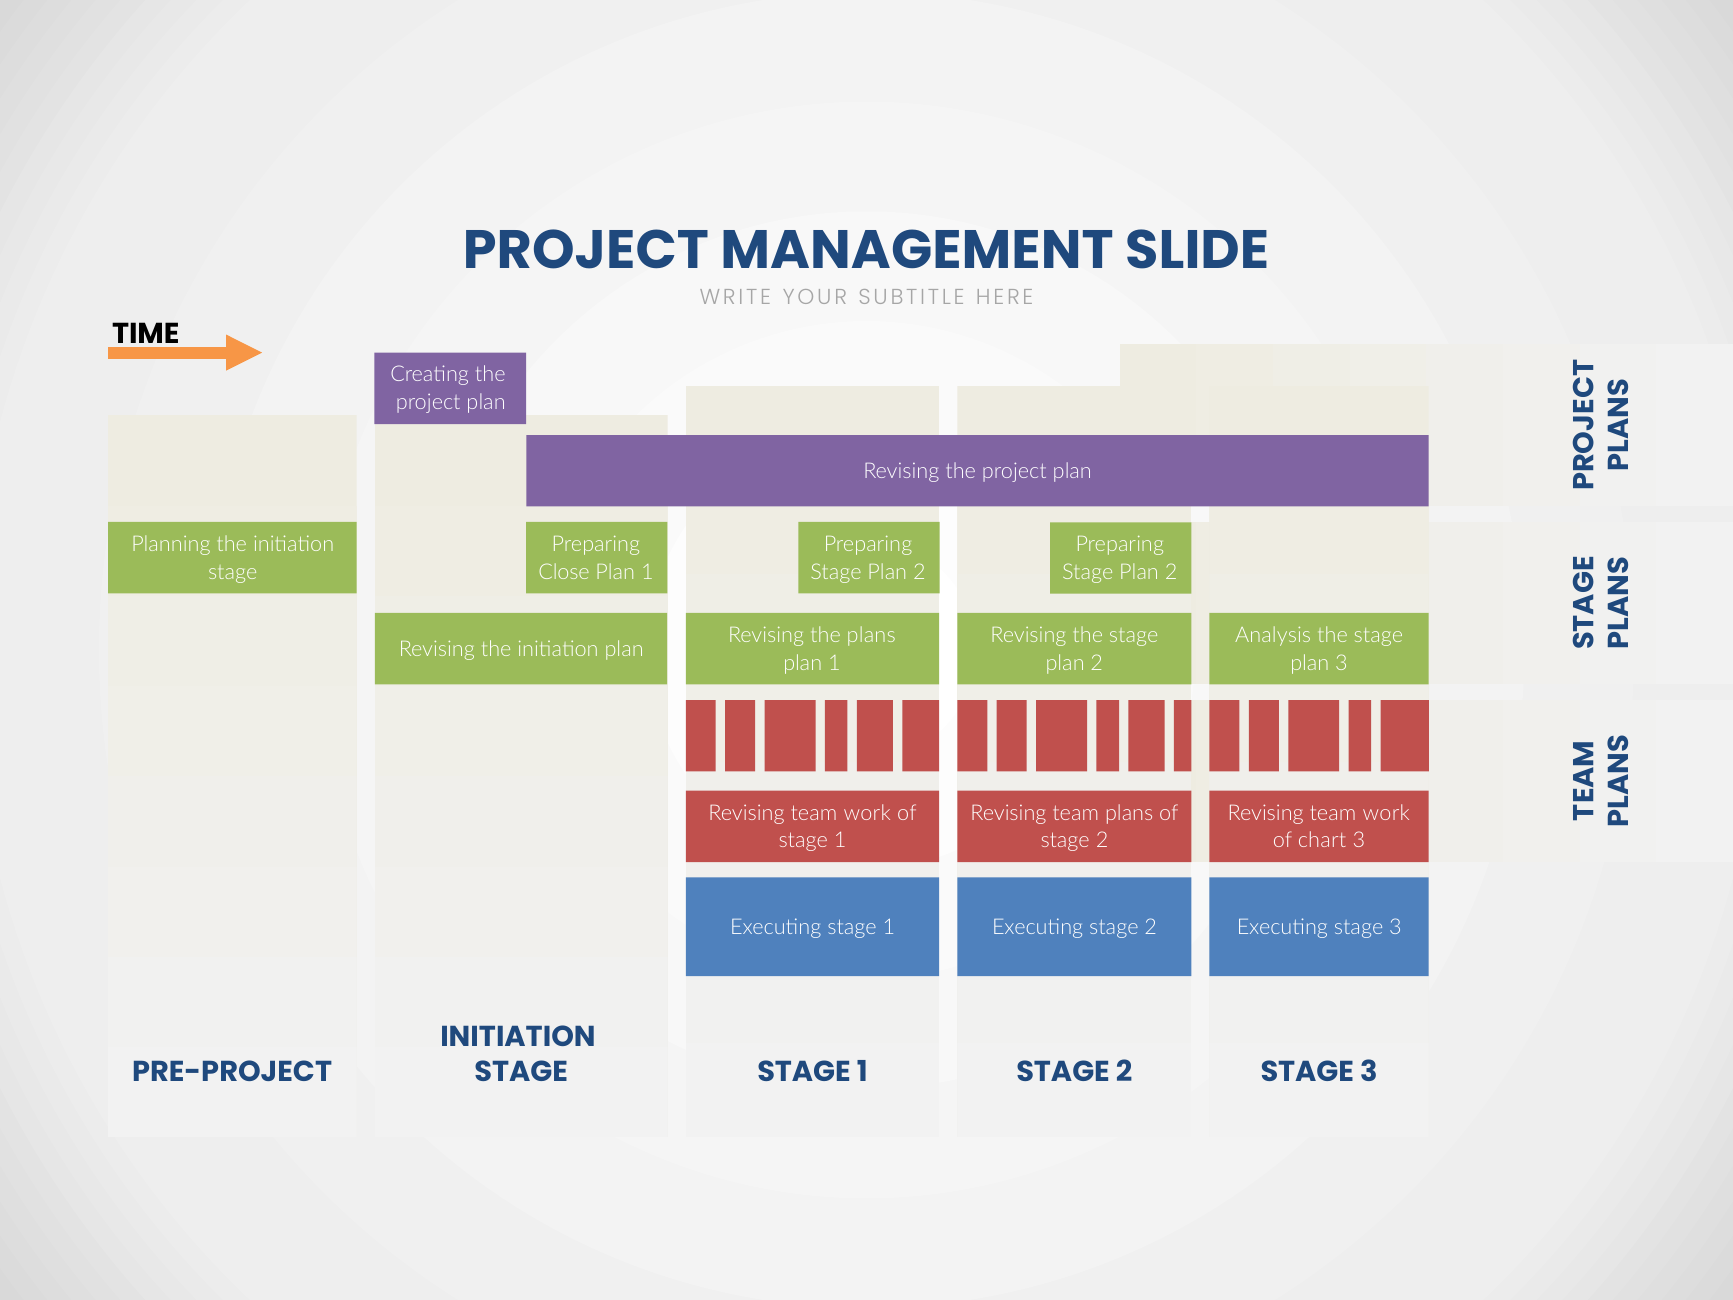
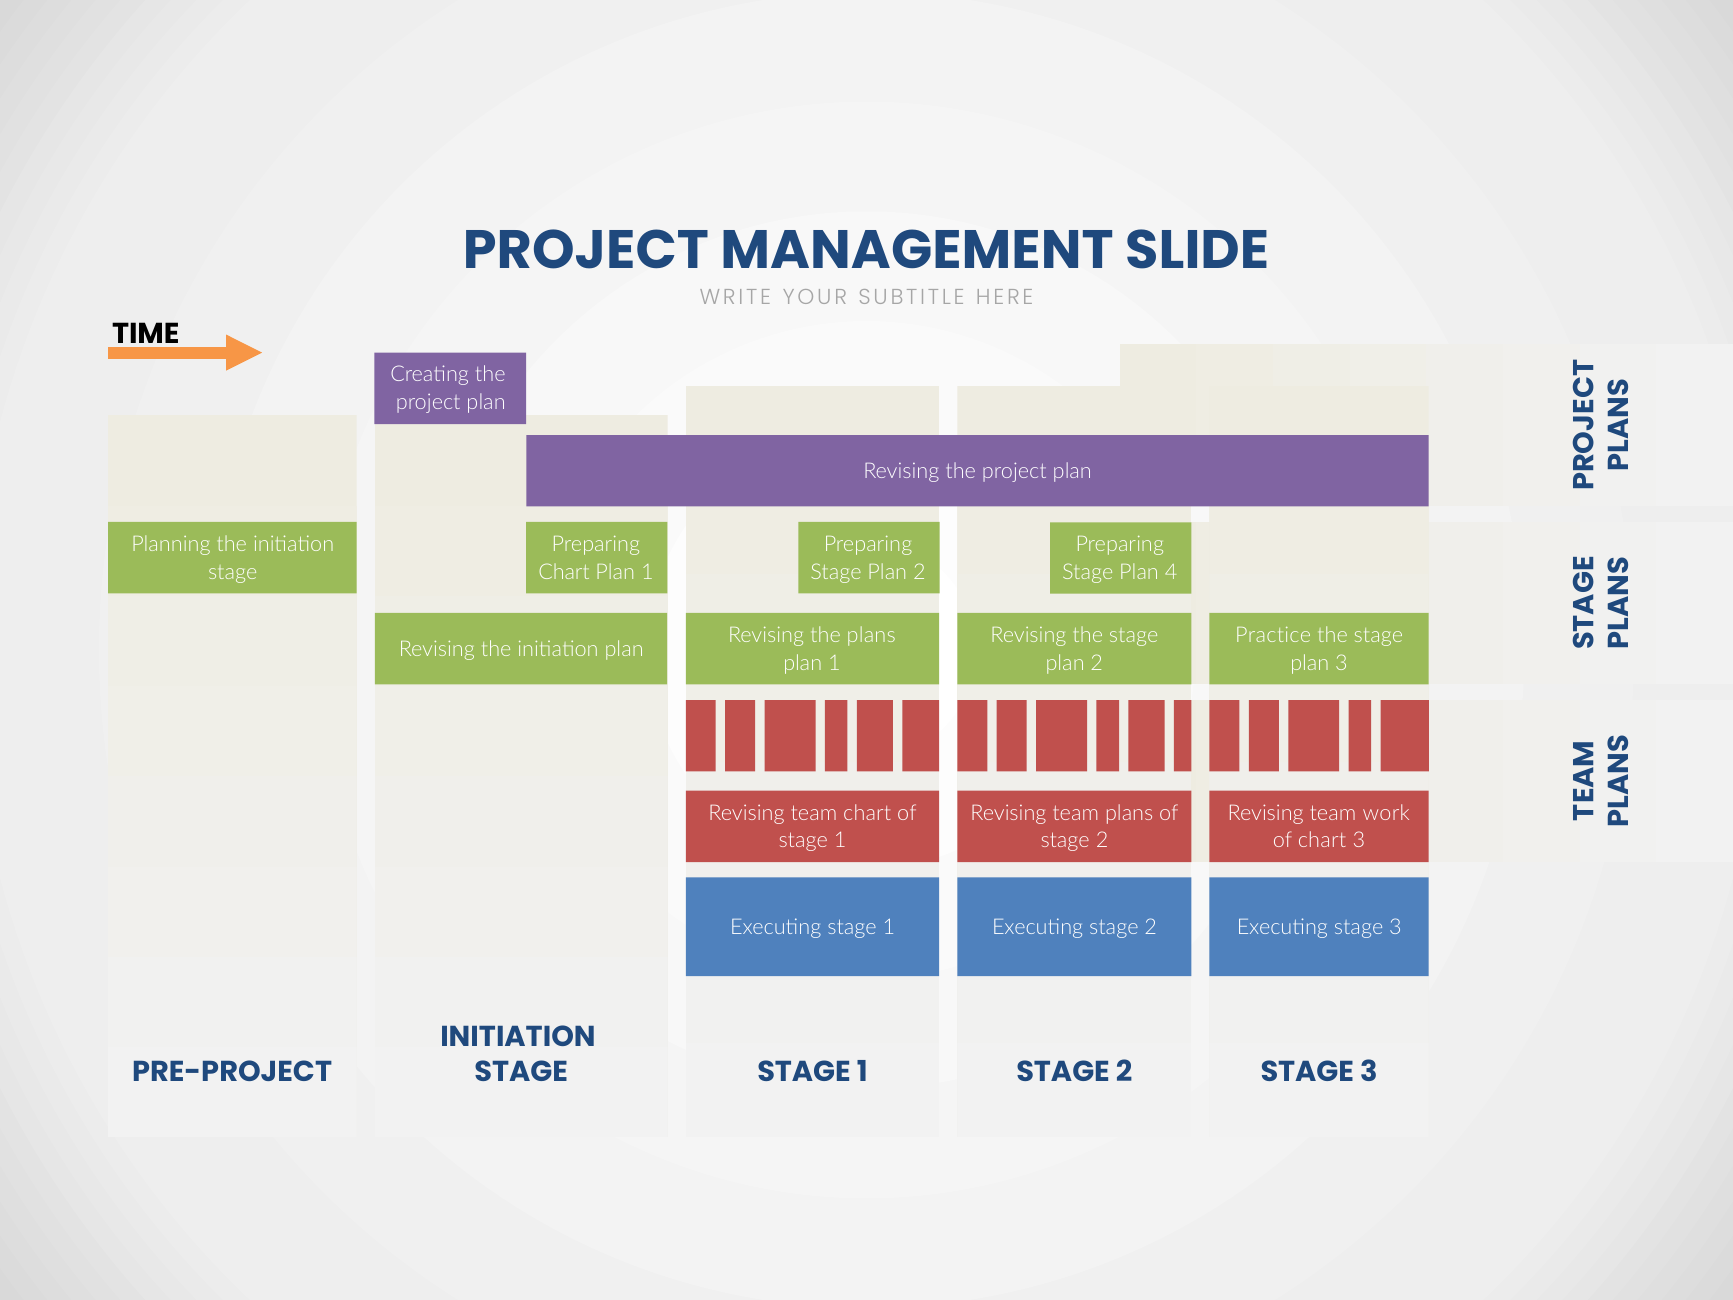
Close: Close -> Chart (564, 572)
2: 2 -> 4 (1171, 572)
Analysis: Analysis -> Practice (1273, 635)
work: work -> chart (867, 813)
